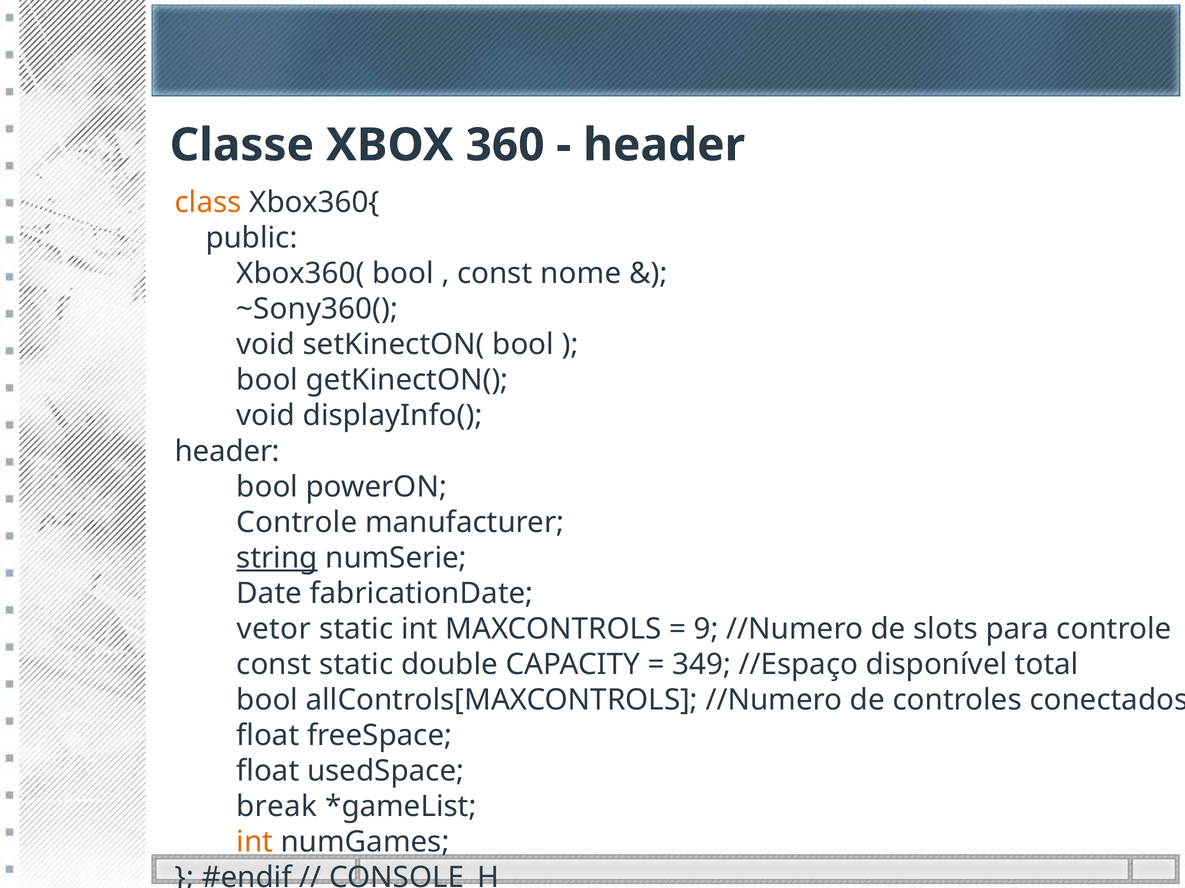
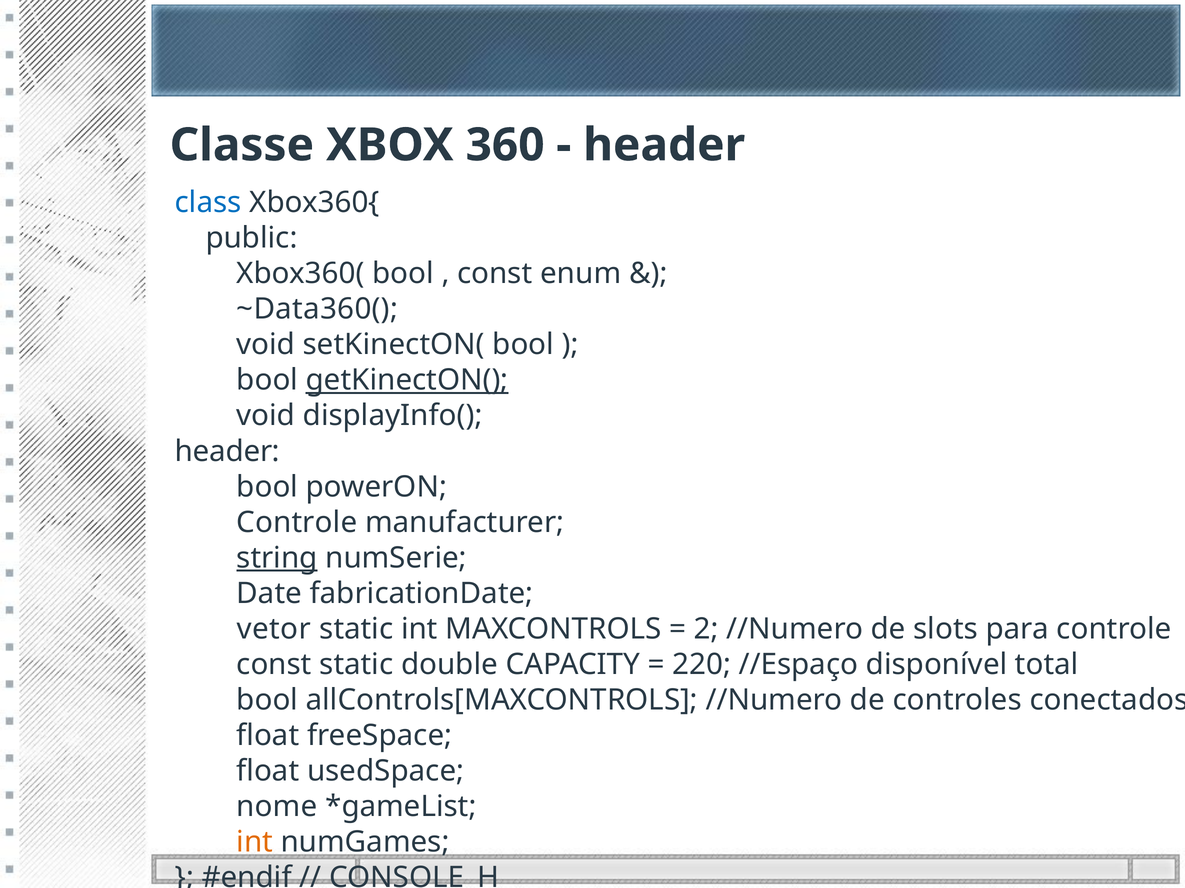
class colour: orange -> blue (208, 203)
nome: nome -> enum (581, 274)
~Sony360(: ~Sony360( -> ~Data360( (317, 309)
getKinectON( underline: none -> present (407, 381)
9: 9 -> 2 (706, 629)
349: 349 -> 220 (702, 665)
break: break -> nome (277, 807)
